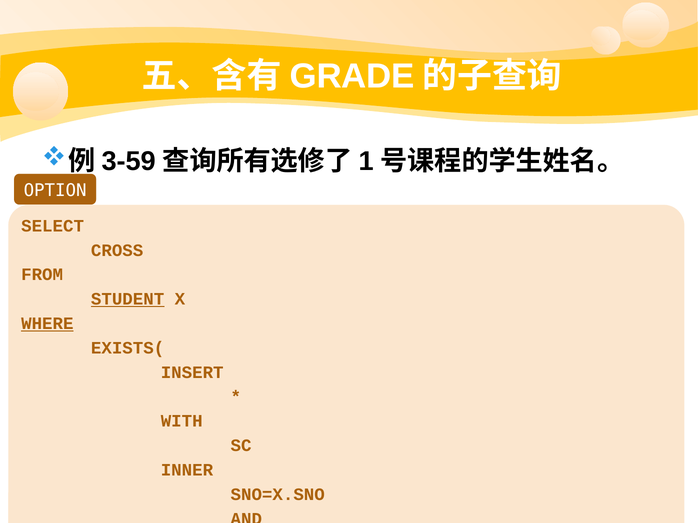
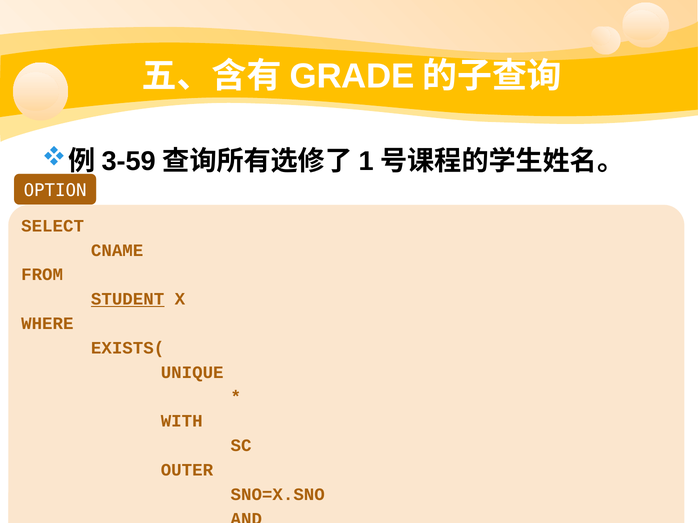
CROSS: CROSS -> CNAME (117, 251)
WHERE underline: present -> none (47, 324)
INSERT: INSERT -> UNIQUE (192, 373)
INNER: INNER -> OUTER (187, 470)
